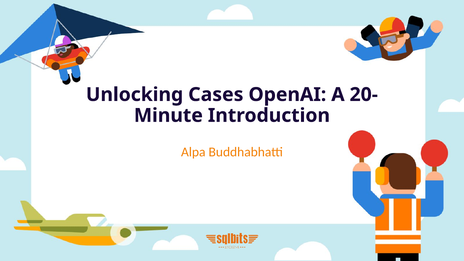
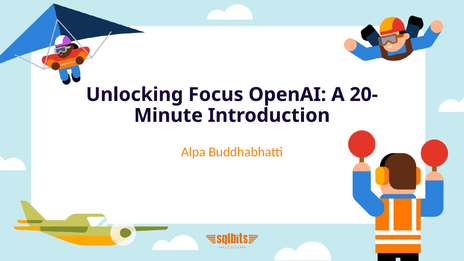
Cases: Cases -> Focus (216, 95)
